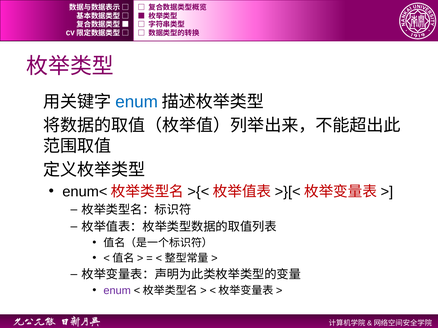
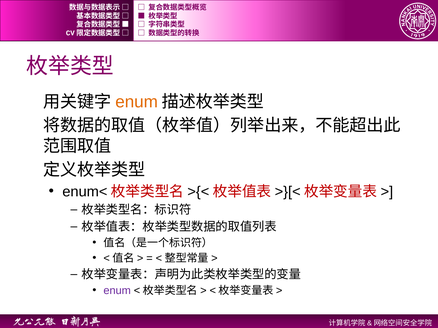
enum colour: blue -> orange (137, 102)
